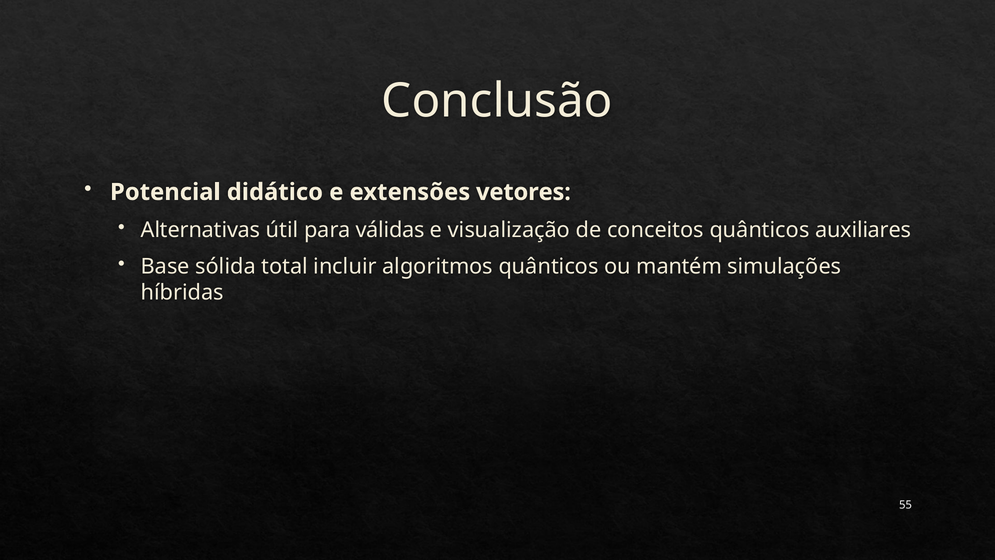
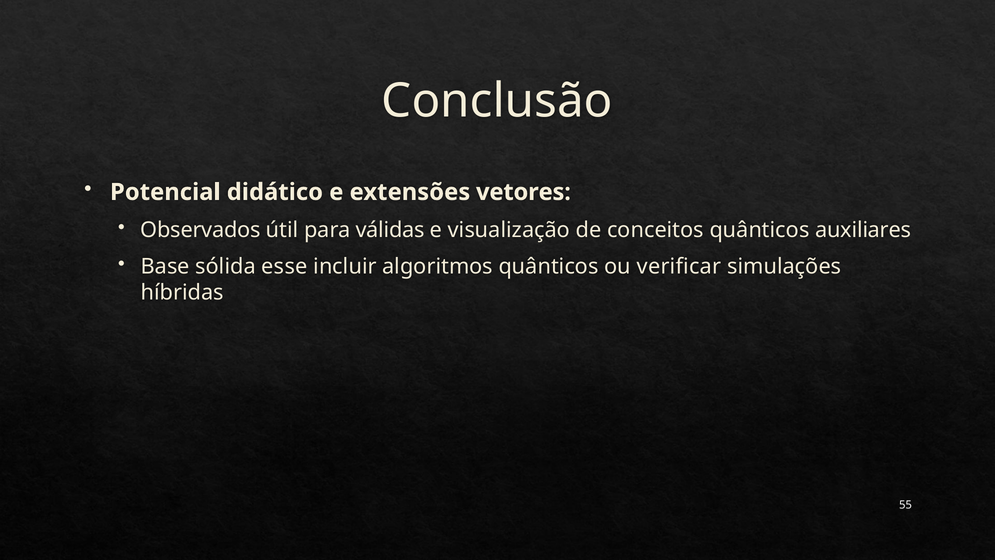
Alternativas: Alternativas -> Observados (201, 230)
total: total -> esse (284, 266)
mantém: mantém -> verificar (679, 266)
